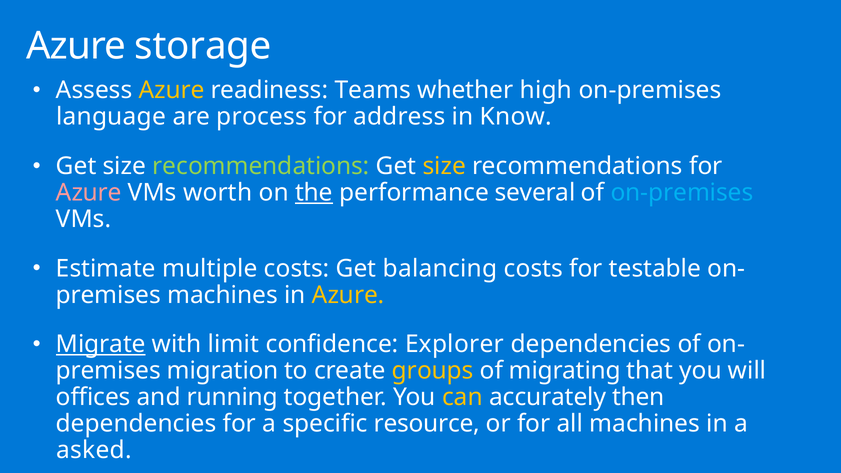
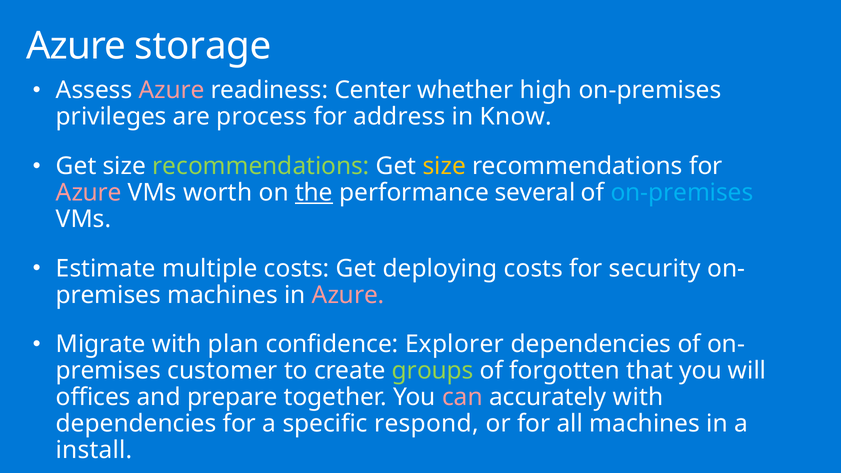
Azure colour: yellow -> pink (172, 90)
Teams: Teams -> Center (373, 90)
language: language -> privileges (111, 117)
balancing: balancing -> deploying (440, 269)
testable: testable -> security (655, 269)
Azure colour: yellow -> pink (348, 295)
Migrate underline: present -> none (101, 344)
limit: limit -> plan (234, 344)
migration: migration -> customer (222, 371)
groups colour: yellow -> light green (433, 371)
migrating: migrating -> forgotten (565, 371)
running: running -> prepare (232, 397)
can colour: yellow -> pink (462, 397)
accurately then: then -> with (638, 397)
resource: resource -> respond (427, 424)
asked: asked -> install (94, 450)
